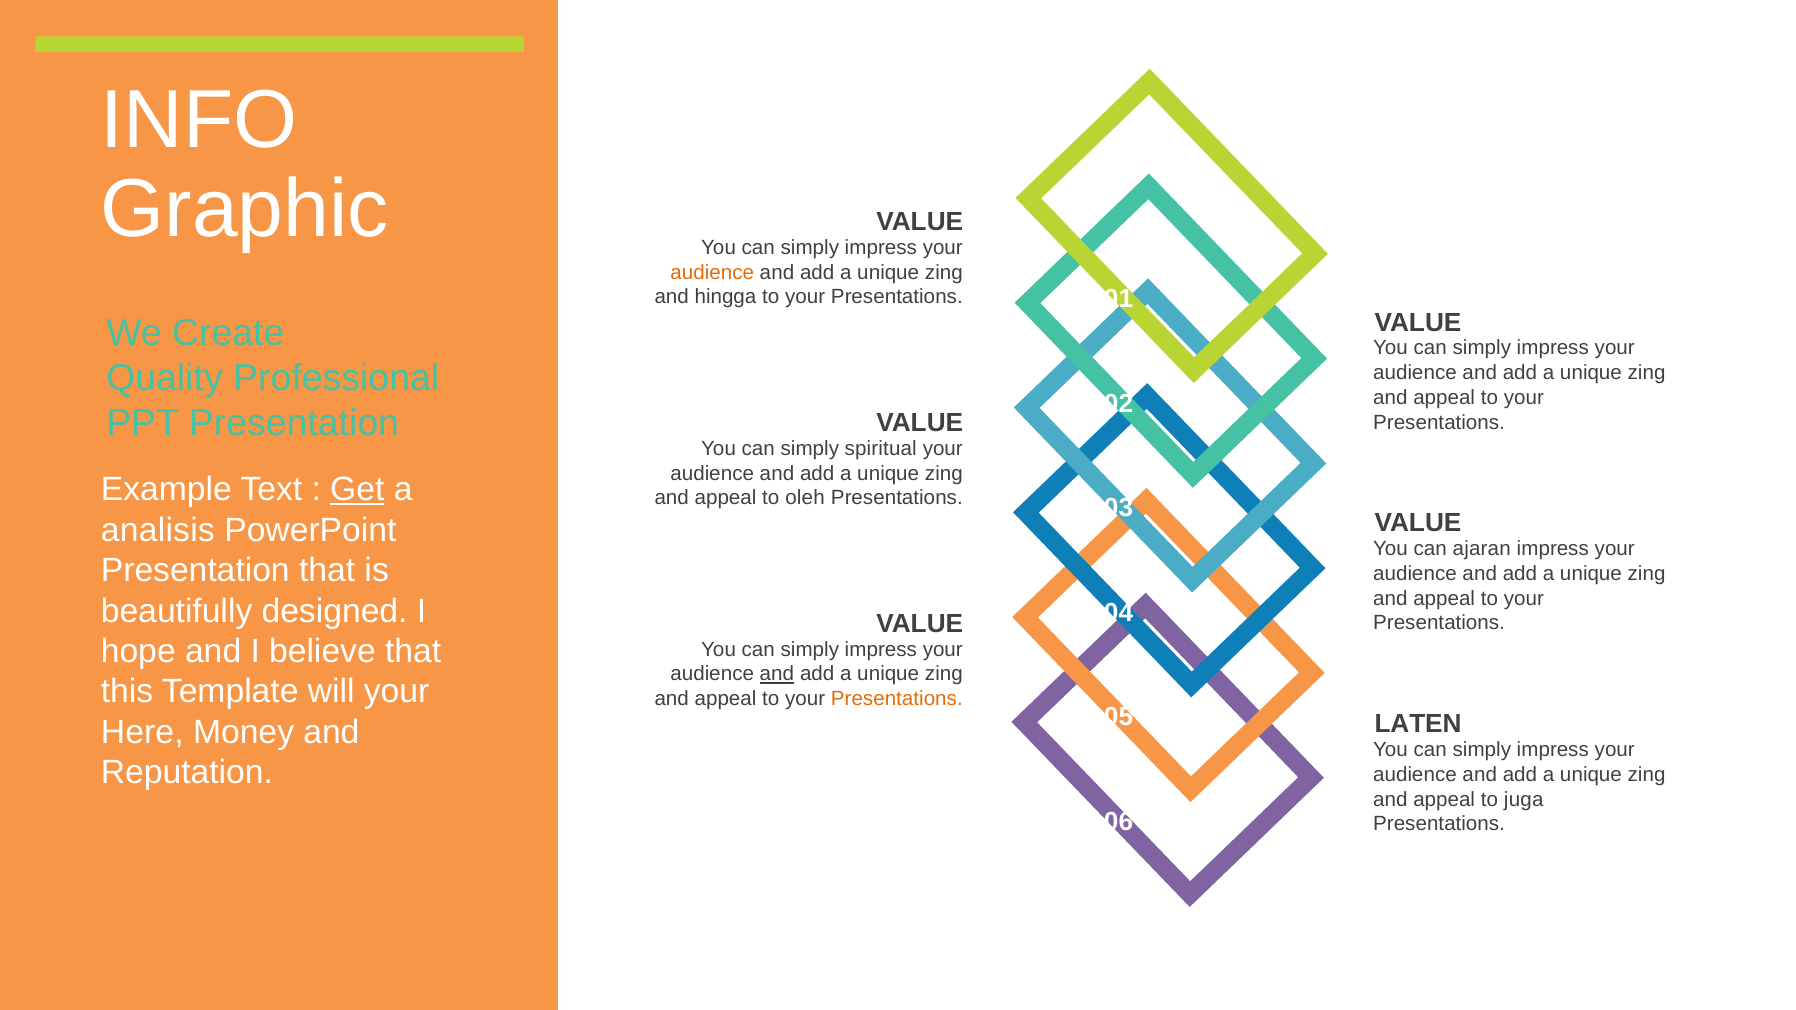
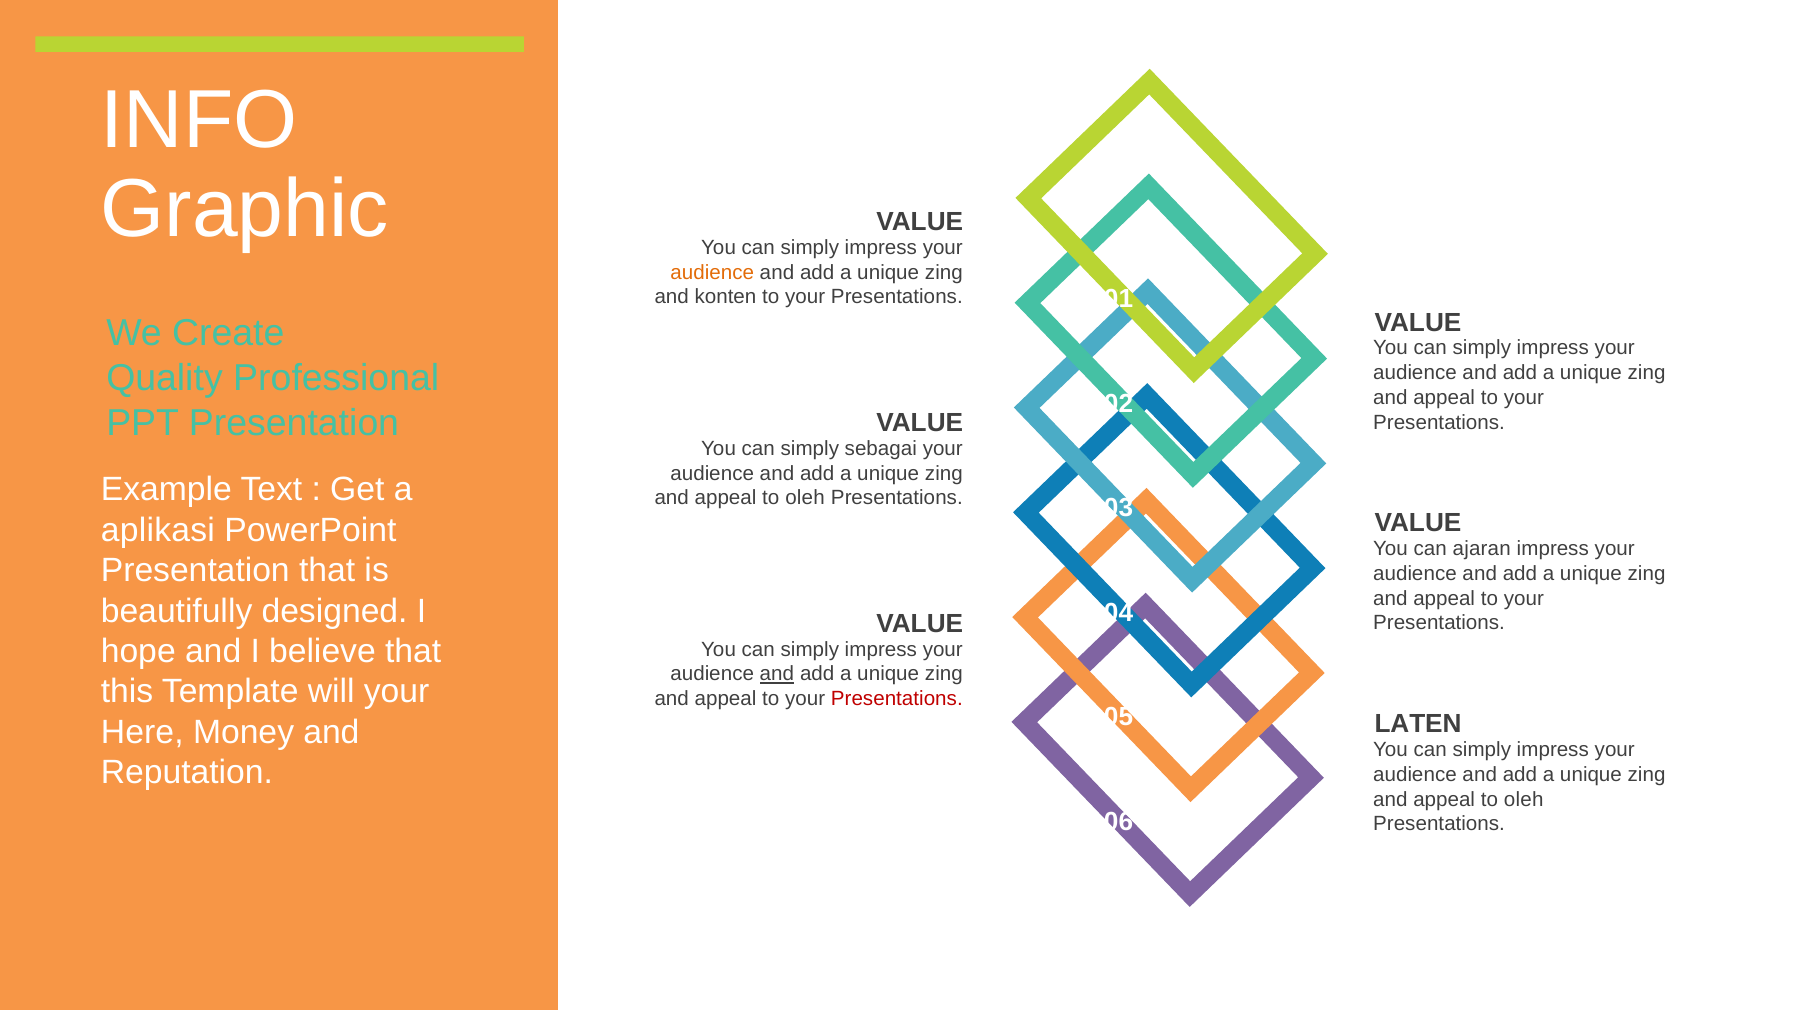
hingga: hingga -> konten (725, 297)
spiritual: spiritual -> sebagai (881, 449)
Get underline: present -> none (357, 490)
analisis: analisis -> aplikasi (158, 530)
Presentations colour: orange -> red (897, 699)
juga: juga -> oleh (1524, 800)
